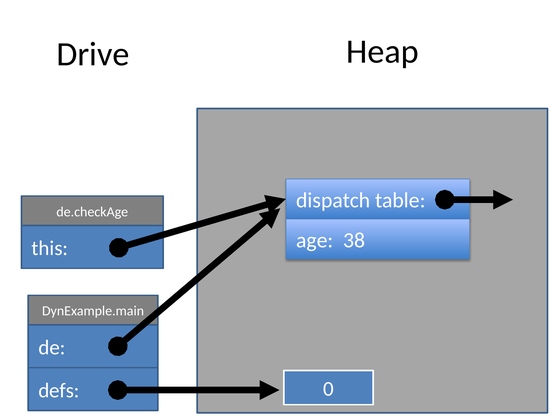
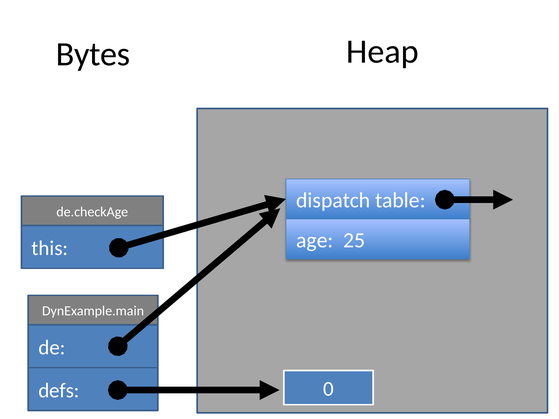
Drive: Drive -> Bytes (93, 54)
38: 38 -> 25 (354, 241)
